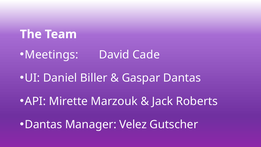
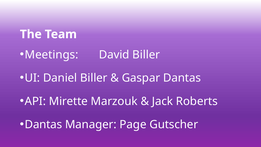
David Cade: Cade -> Biller (146, 55)
Velez: Velez -> Page (133, 124)
